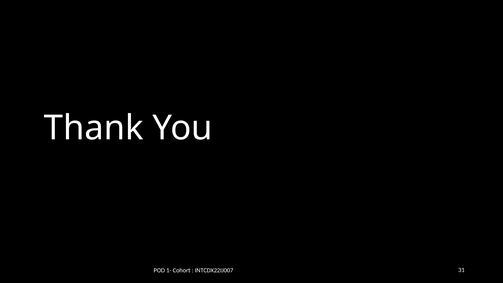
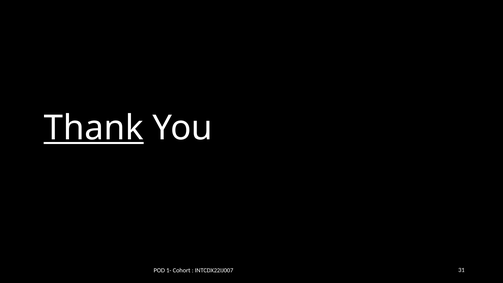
Thank underline: none -> present (94, 128)
